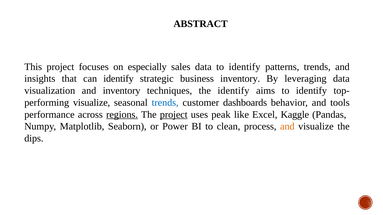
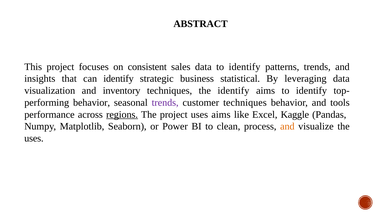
especially: especially -> consistent (147, 67)
business inventory: inventory -> statistical (240, 79)
visualize: visualize -> behavior (92, 103)
trends colour: blue -> purple (165, 103)
customer dashboards: dashboards -> techniques (245, 103)
project underline: present -> none (174, 115)
uses peak: peak -> aims (221, 115)
dips: dips -> uses (34, 139)
